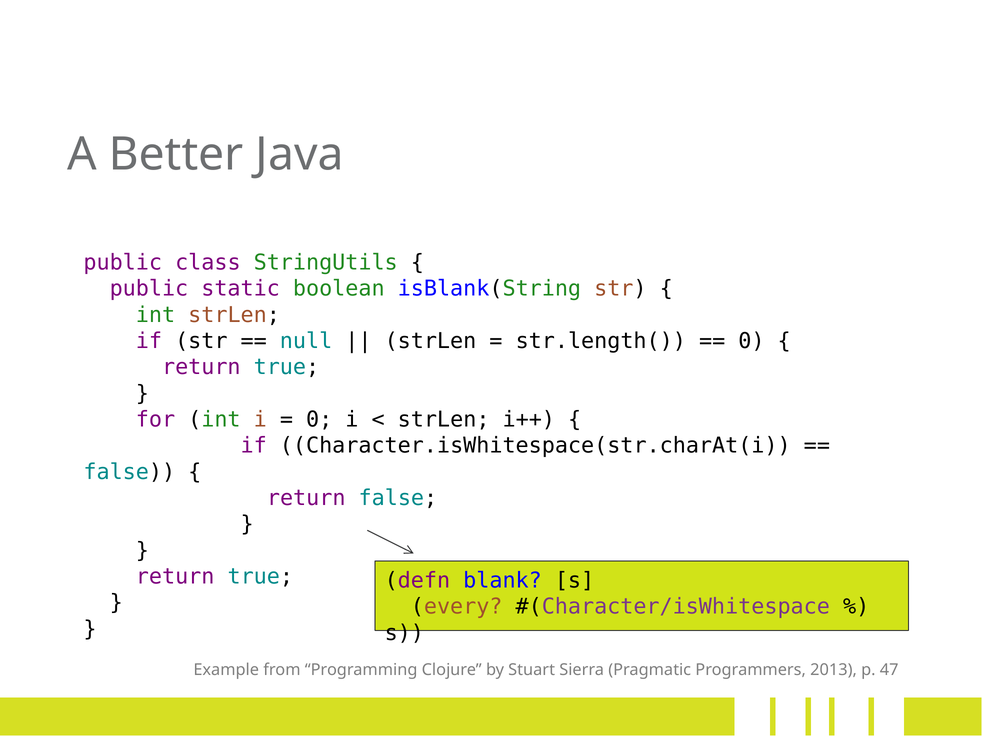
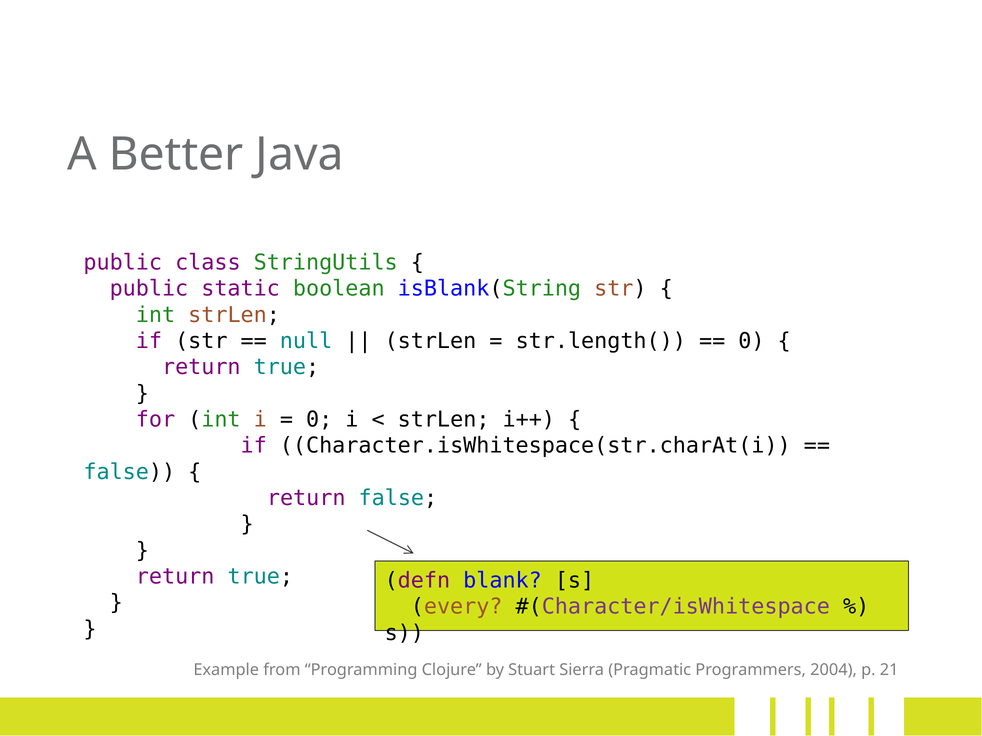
2013: 2013 -> 2004 (834, 670)
47: 47 -> 21 (889, 670)
